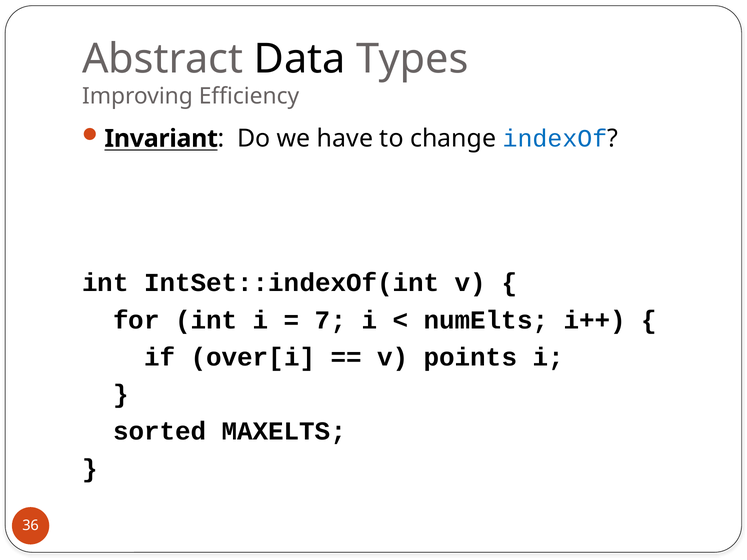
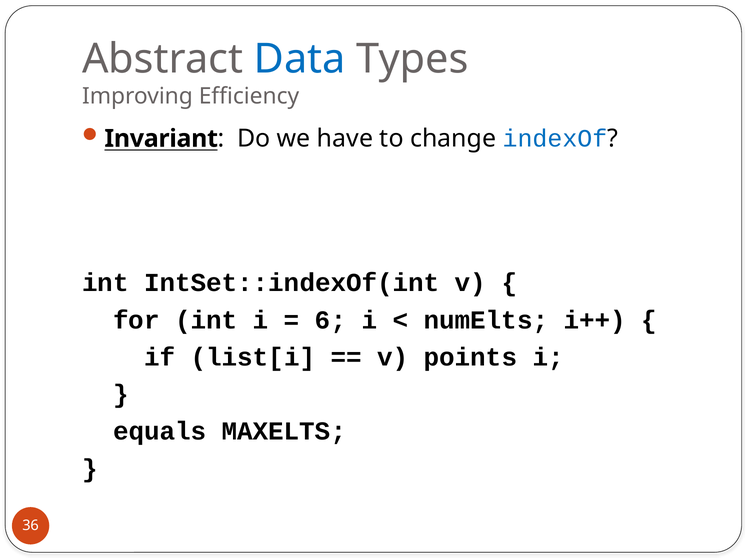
Data colour: black -> blue (300, 59)
7: 7 -> 6 (331, 320)
over[i: over[i -> list[i (253, 357)
sorted: sorted -> equals (160, 432)
